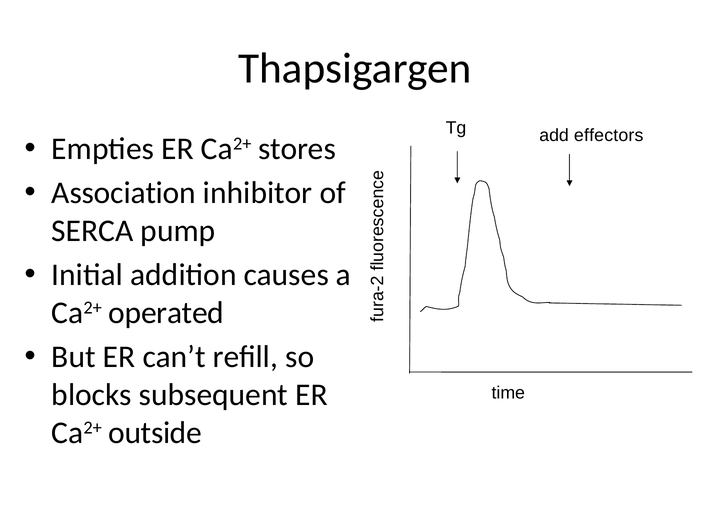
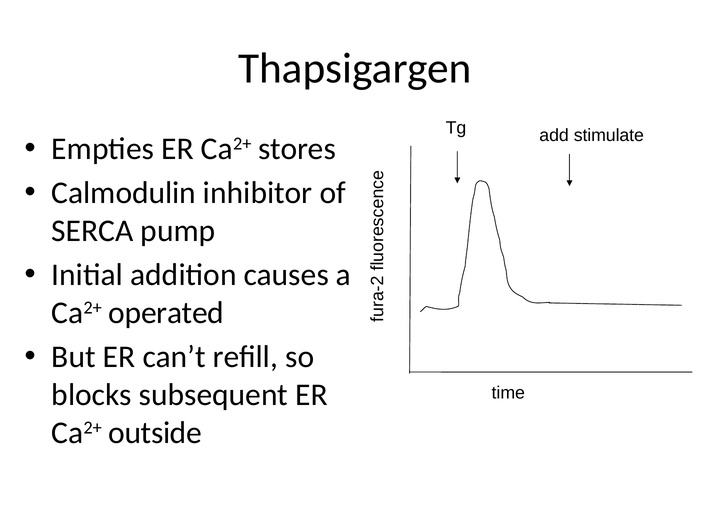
effectors: effectors -> stimulate (609, 136)
Association: Association -> Calmodulin (124, 193)
